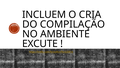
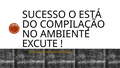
INCLUEM: INCLUEM -> SUCESSO (44, 15)
CRIA: CRIA -> ESTÁ (90, 15)
